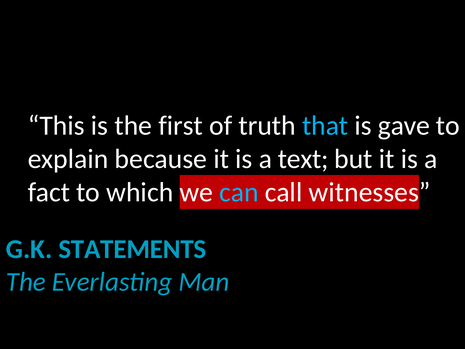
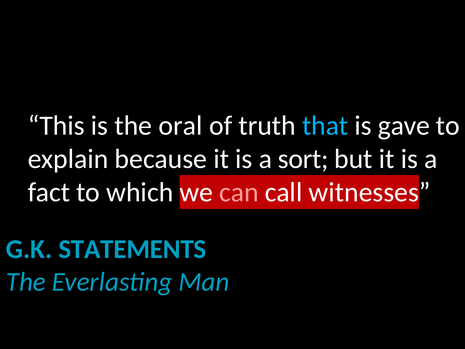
first: first -> oral (181, 126)
text: text -> sort (303, 159)
can colour: light blue -> pink (239, 192)
